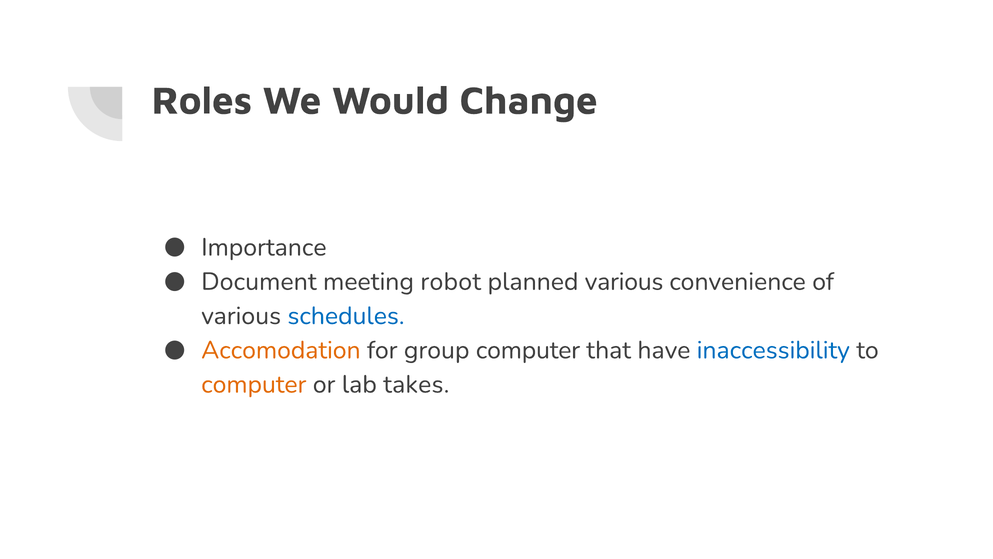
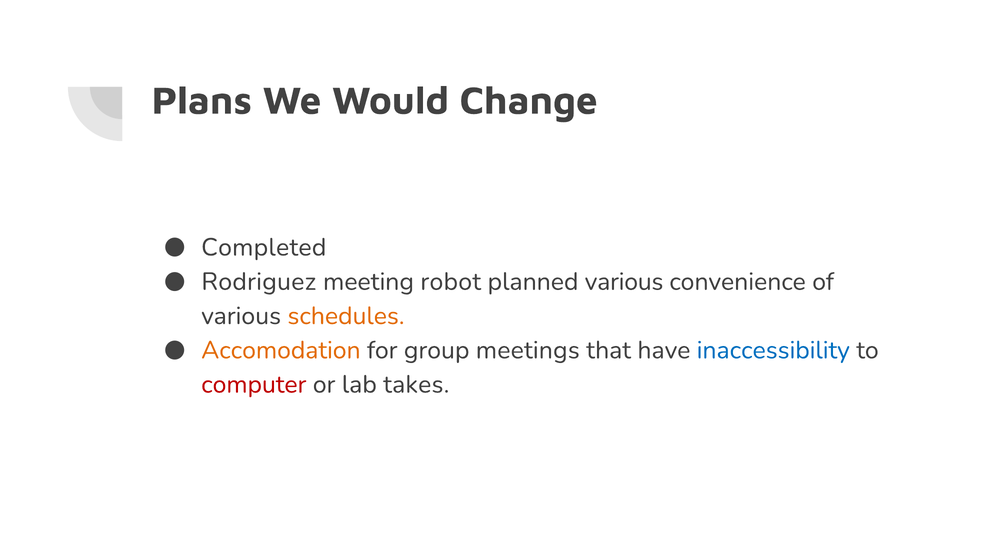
Roles: Roles -> Plans (202, 101)
Importance: Importance -> Completed (264, 247)
Document: Document -> Rodriguez (259, 281)
schedules colour: blue -> orange (346, 316)
group computer: computer -> meetings (528, 350)
computer colour: orange -> red (254, 384)
